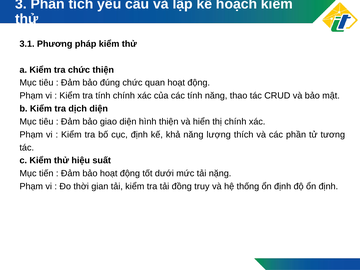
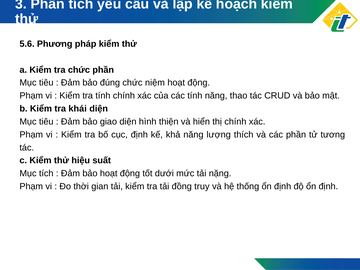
3.1: 3.1 -> 5.6 (27, 44)
chức thiện: thiện -> phần (103, 70)
quan: quan -> niệm (155, 83)
dịch: dịch -> khái (78, 109)
Mục tiến: tiến -> tích (46, 173)
